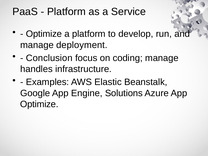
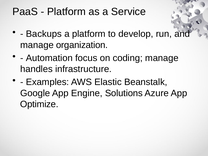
Optimize: Optimize -> Backups (44, 34)
deployment: deployment -> organization (82, 45)
Conclusion: Conclusion -> Automation (49, 58)
